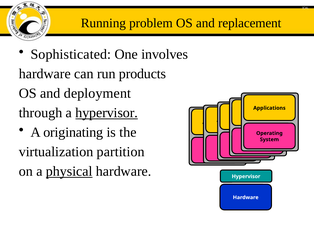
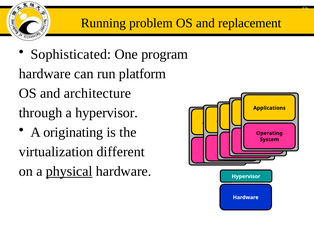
involves: involves -> program (165, 54)
products: products -> platform (142, 74)
deployment: deployment -> architecture (97, 94)
hypervisor underline: present -> none (107, 113)
partition: partition -> different (121, 152)
